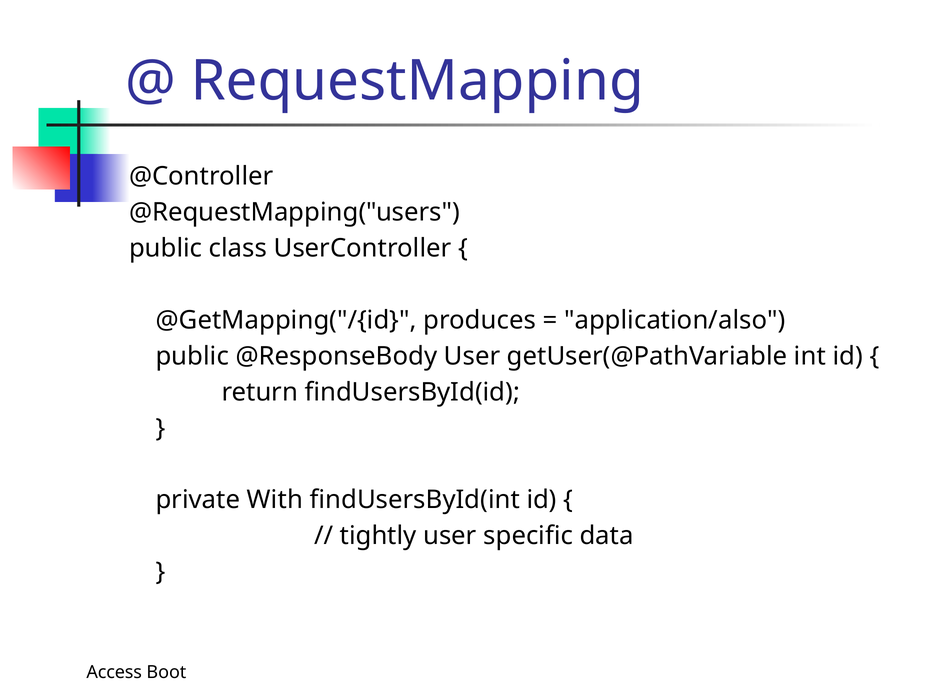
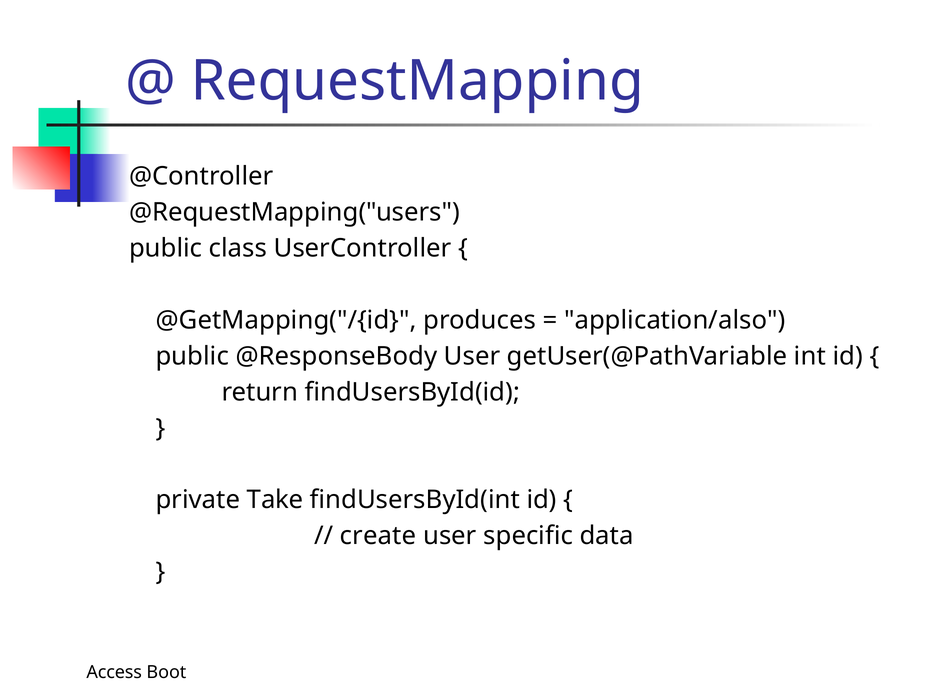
With: With -> Take (275, 500)
tightly: tightly -> create (378, 536)
